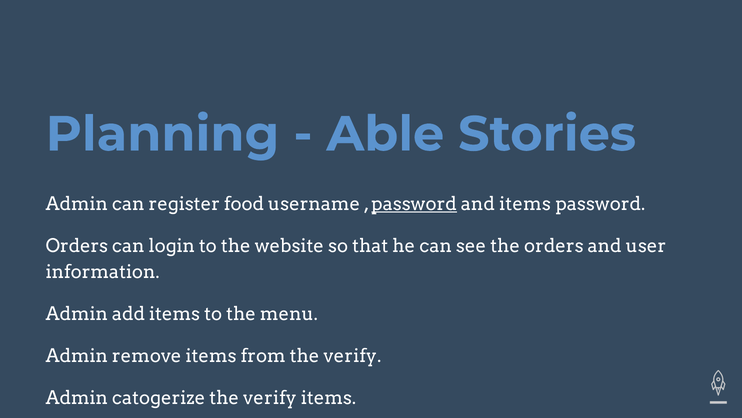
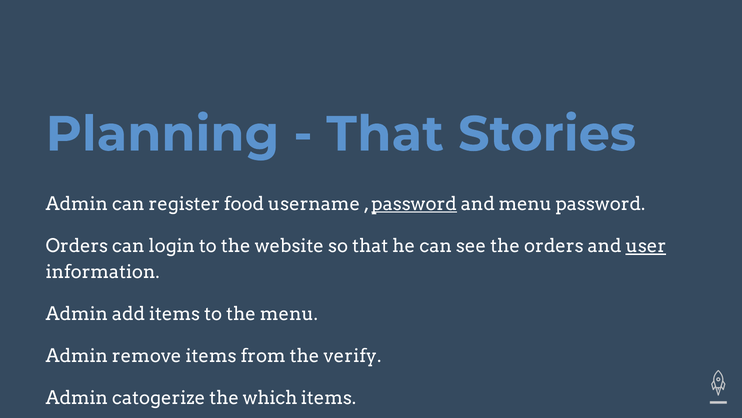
Able: Able -> That (385, 134)
and items: items -> menu (525, 204)
user underline: none -> present (646, 246)
catogerize the verify: verify -> which (270, 398)
